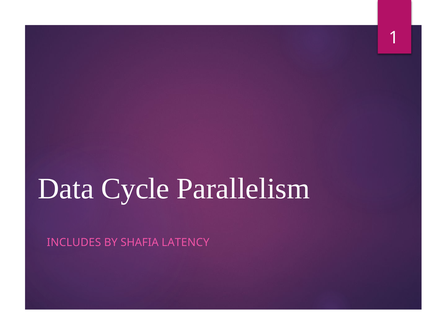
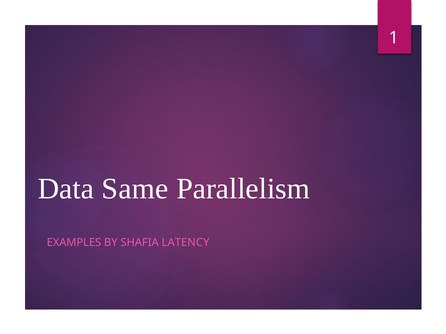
Cycle: Cycle -> Same (135, 189)
INCLUDES: INCLUDES -> EXAMPLES (74, 243)
